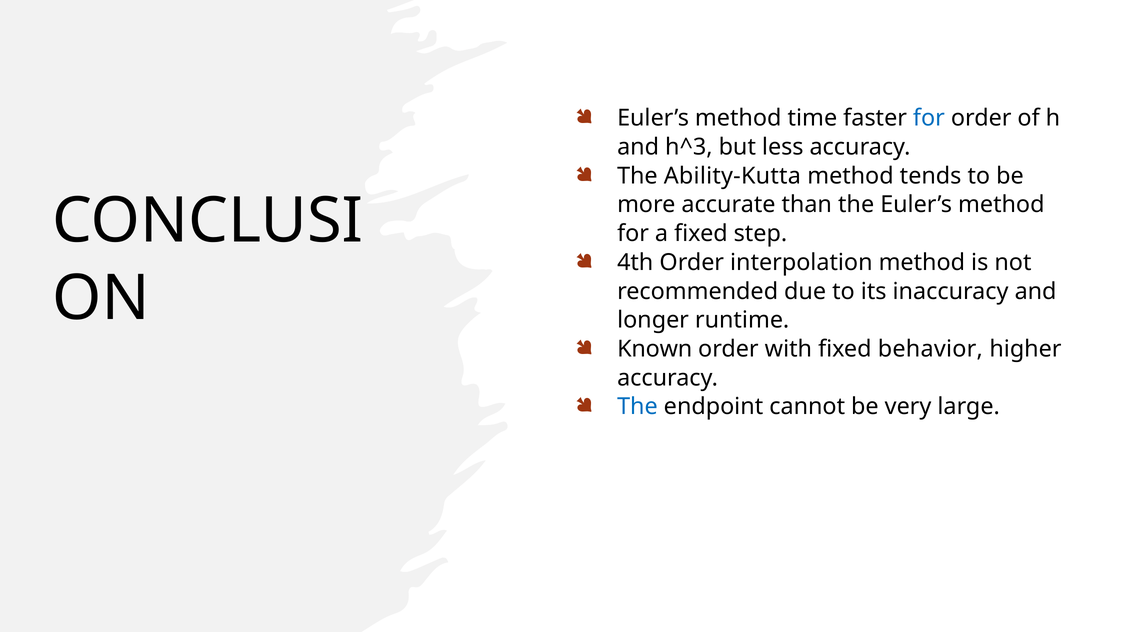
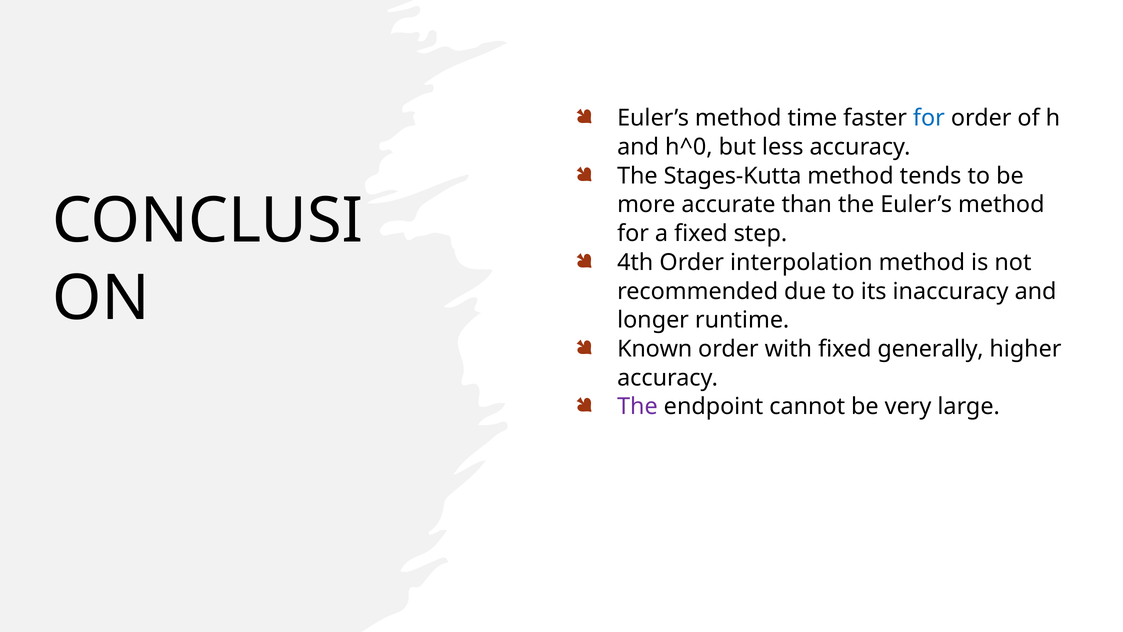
h^3: h^3 -> h^0 (689, 147)
Ability-Kutta: Ability-Kutta -> Stages-Kutta (733, 176)
behavior: behavior -> generally (931, 349)
The colour: blue -> purple (637, 406)
